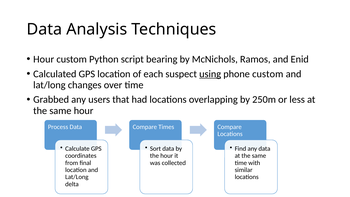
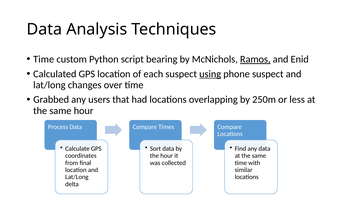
Hour: Hour -> Time (44, 59)
Ramos underline: none -> present (255, 59)
phone custom: custom -> suspect (268, 74)
